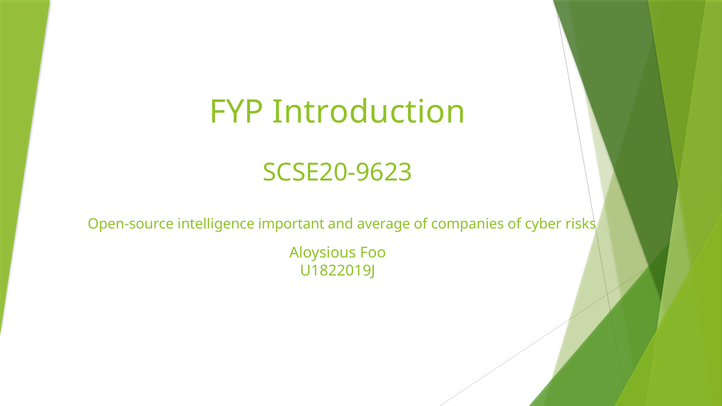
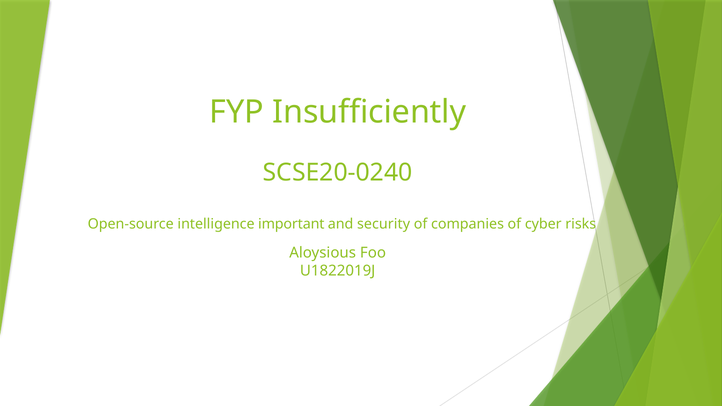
Introduction: Introduction -> Insufficiently (369, 112)
SCSE20-9623: SCSE20-9623 -> SCSE20-0240 (338, 173)
average: average -> security (384, 224)
